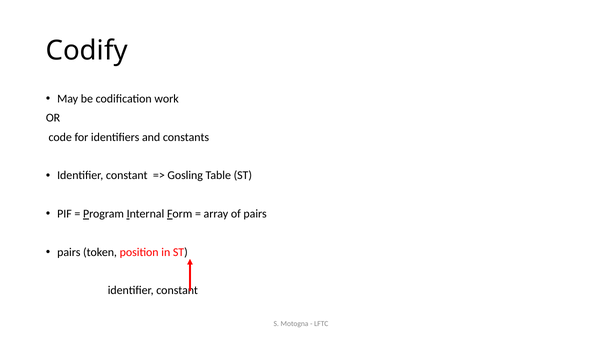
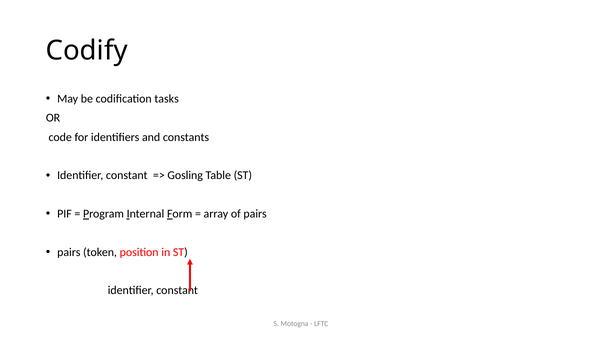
work: work -> tasks (167, 99)
